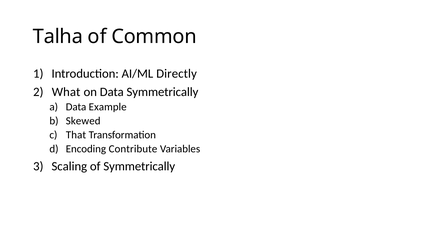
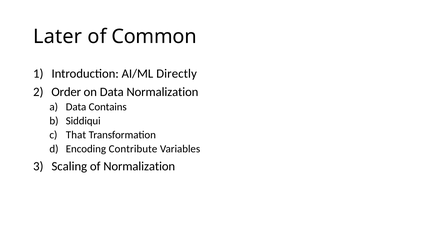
Talha: Talha -> Later (58, 37)
What: What -> Order (66, 92)
Data Symmetrically: Symmetrically -> Normalization (162, 92)
Example: Example -> Contains (108, 107)
Skewed: Skewed -> Siddiqui (83, 121)
of Symmetrically: Symmetrically -> Normalization (139, 166)
